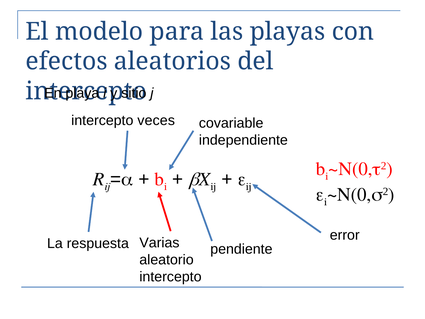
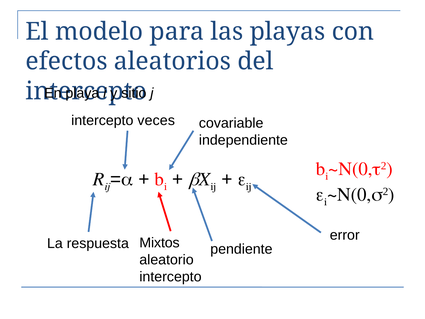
Varias: Varias -> Mixtos (160, 243)
